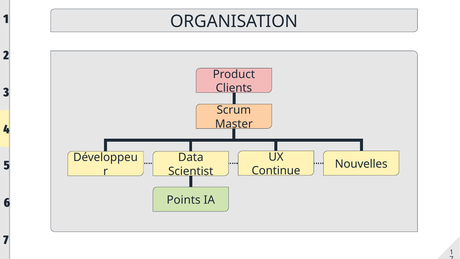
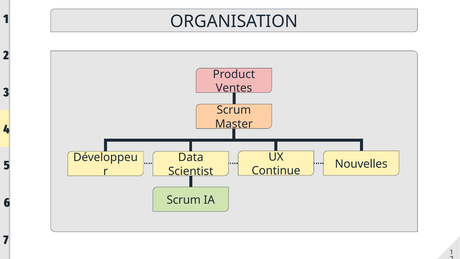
Clients: Clients -> Ventes (234, 88)
Points: Points -> Scrum (184, 200)
